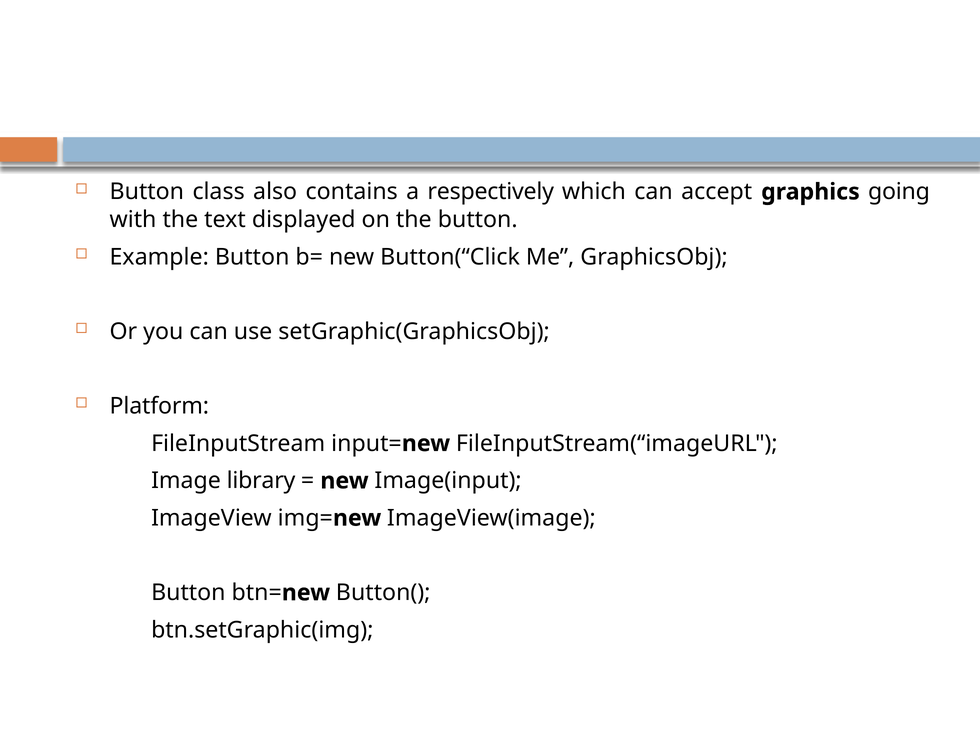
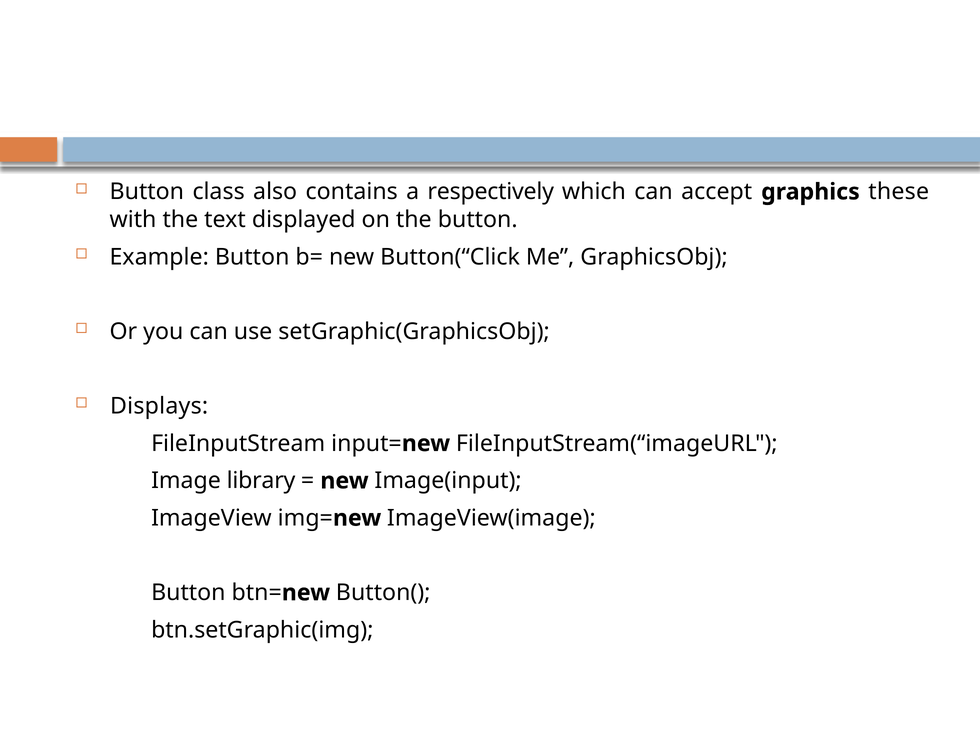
going: going -> these (899, 192)
Platform: Platform -> Displays (159, 406)
